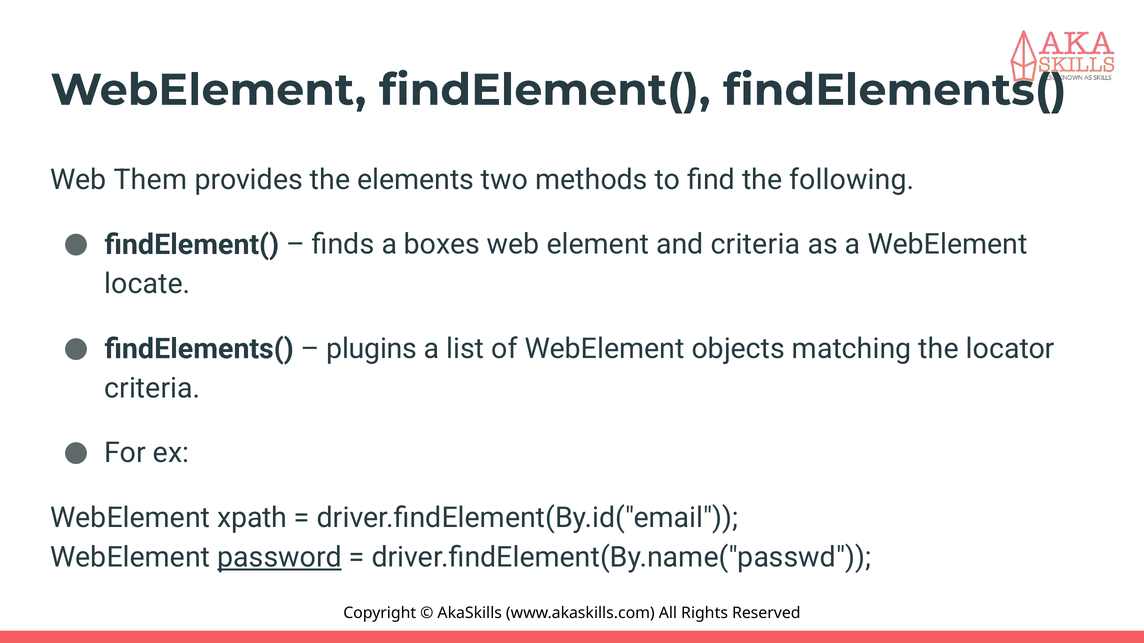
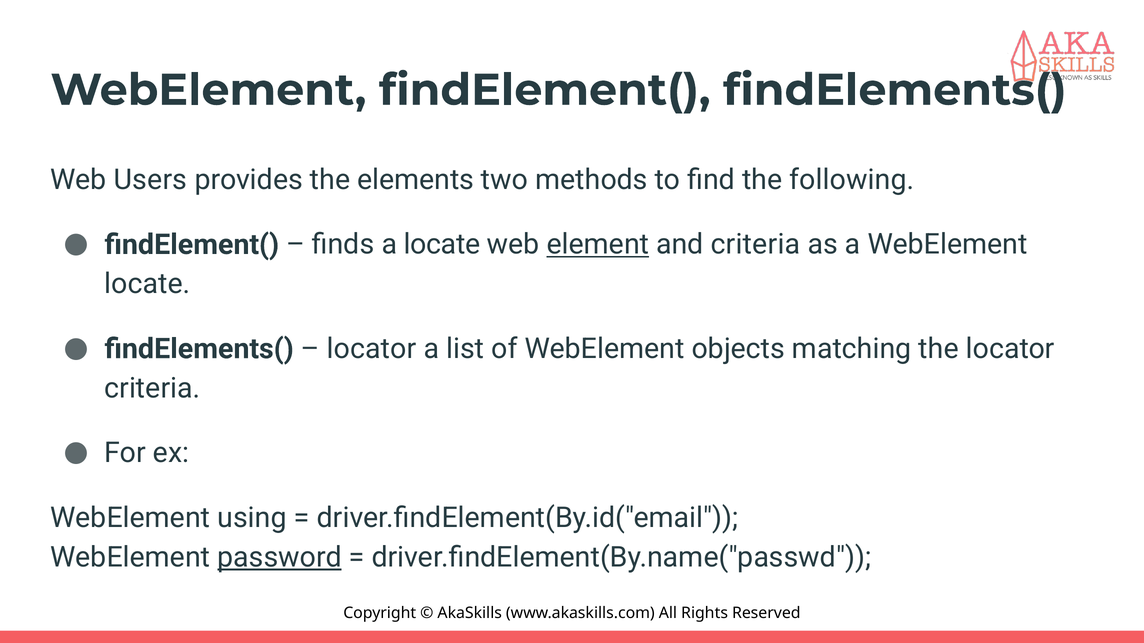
Them: Them -> Users (150, 180)
a boxes: boxes -> locate (442, 245)
element underline: none -> present (598, 245)
plugins: plugins -> locator (372, 349)
xpath: xpath -> using (252, 518)
